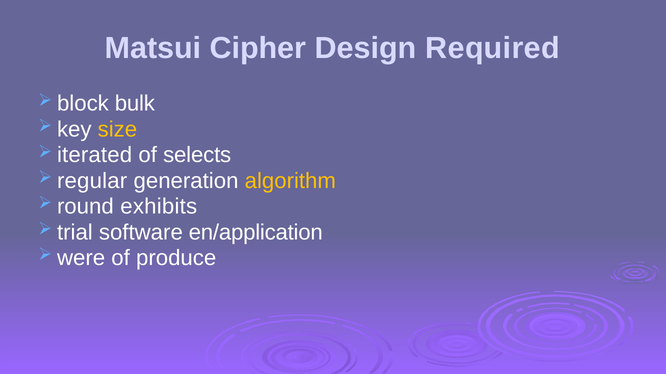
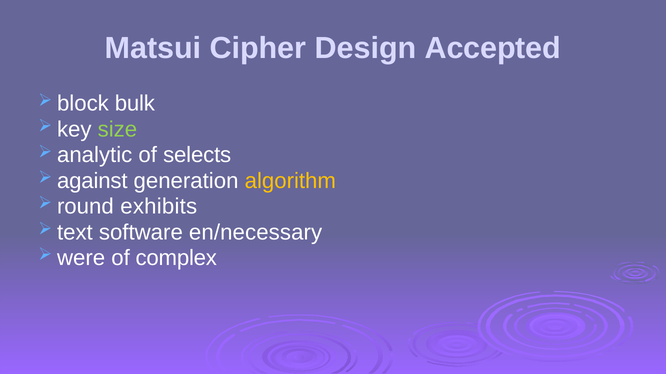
Required: Required -> Accepted (493, 48)
size colour: yellow -> light green (117, 130)
iterated: iterated -> analytic (95, 155)
regular: regular -> against (92, 181)
trial: trial -> text (75, 233)
en/application: en/application -> en/necessary (256, 233)
produce: produce -> complex (176, 258)
